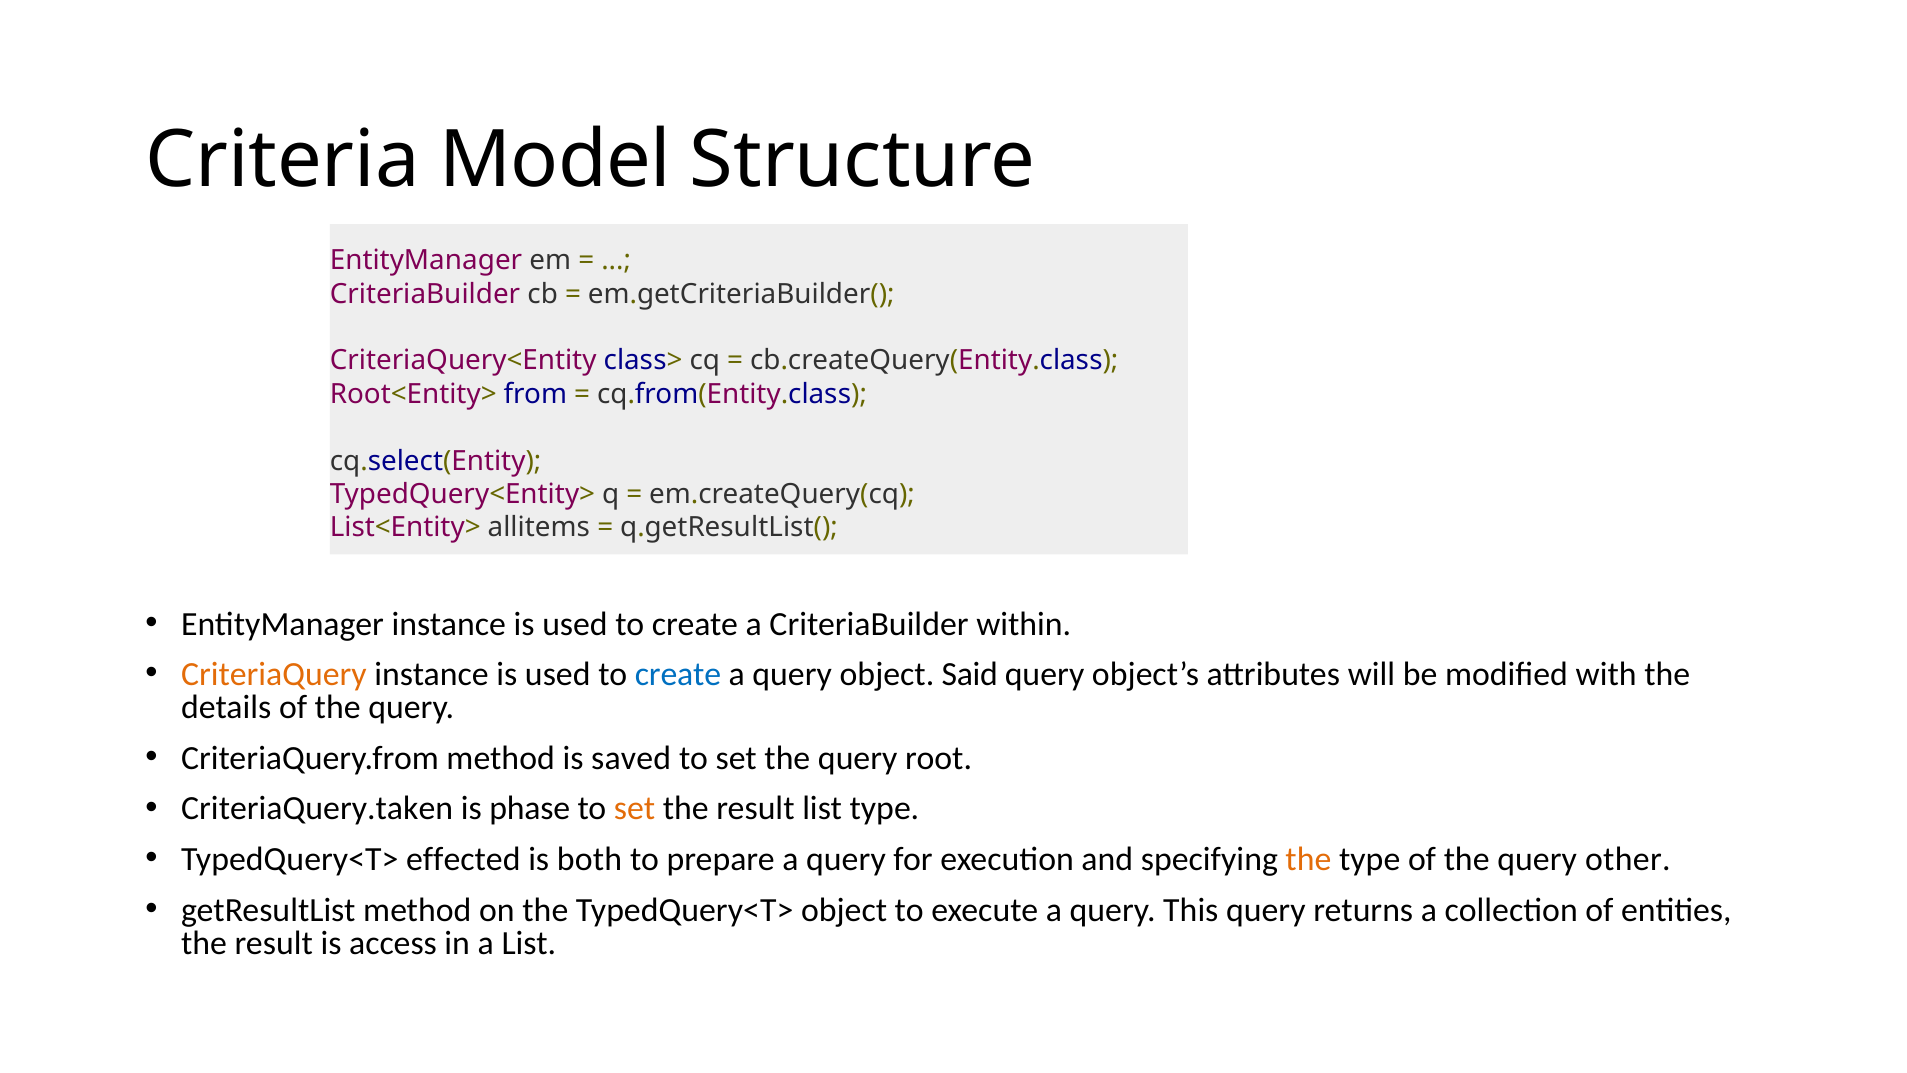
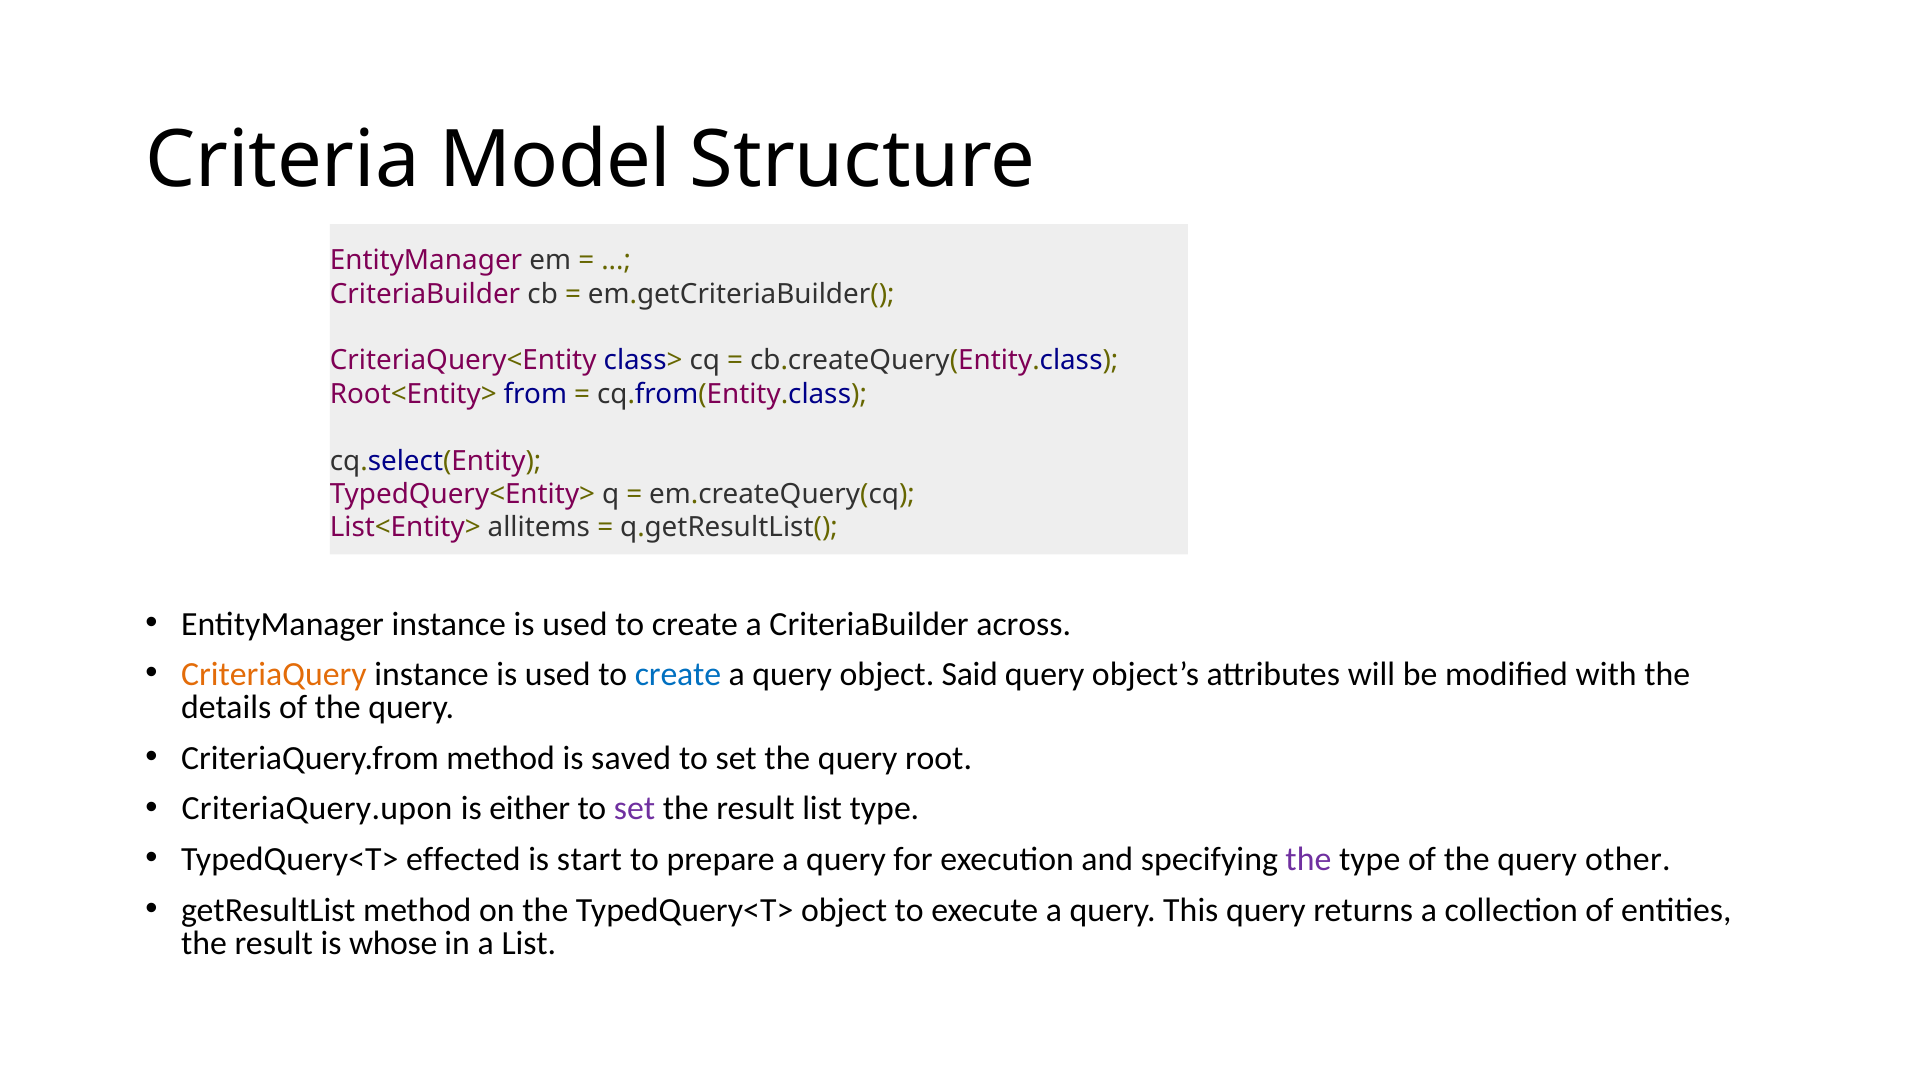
within: within -> across (1024, 624)
CriteriaQuery.taken: CriteriaQuery.taken -> CriteriaQuery.upon (317, 809)
phase: phase -> either (530, 809)
set colour: orange -> purple (635, 809)
both: both -> start (589, 859)
the colour: orange -> purple (1308, 859)
access: access -> whose (393, 943)
